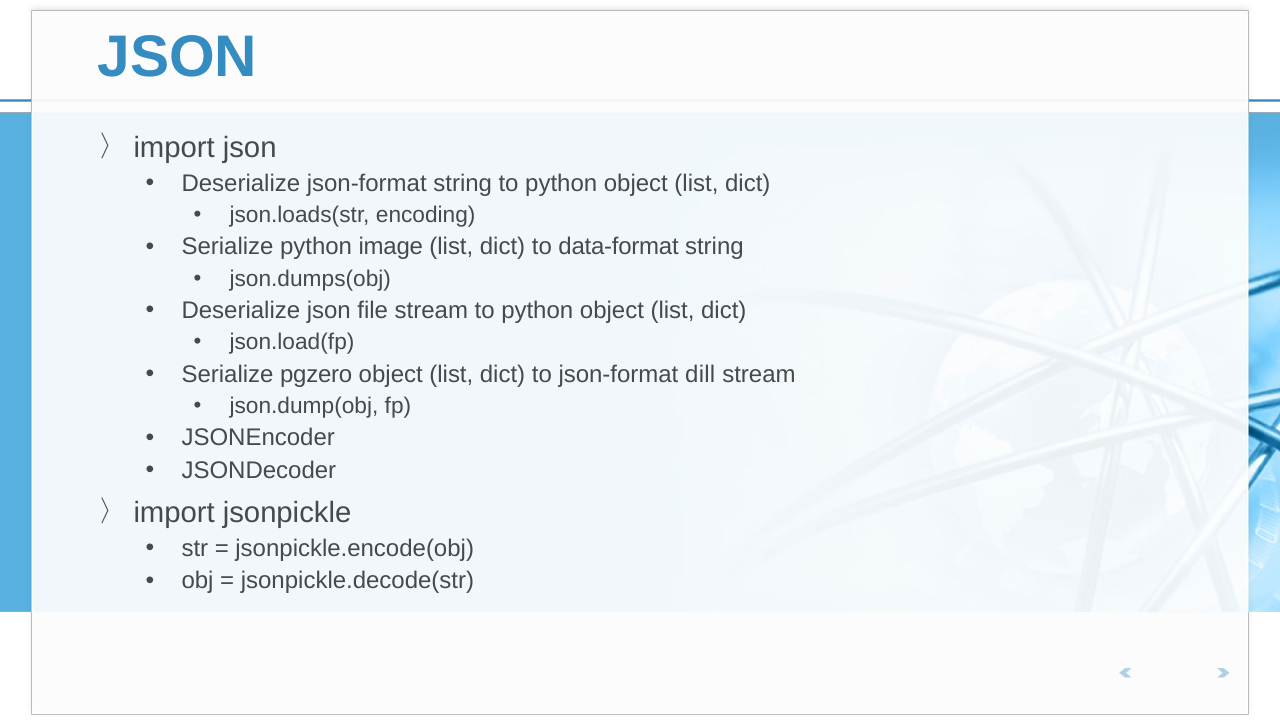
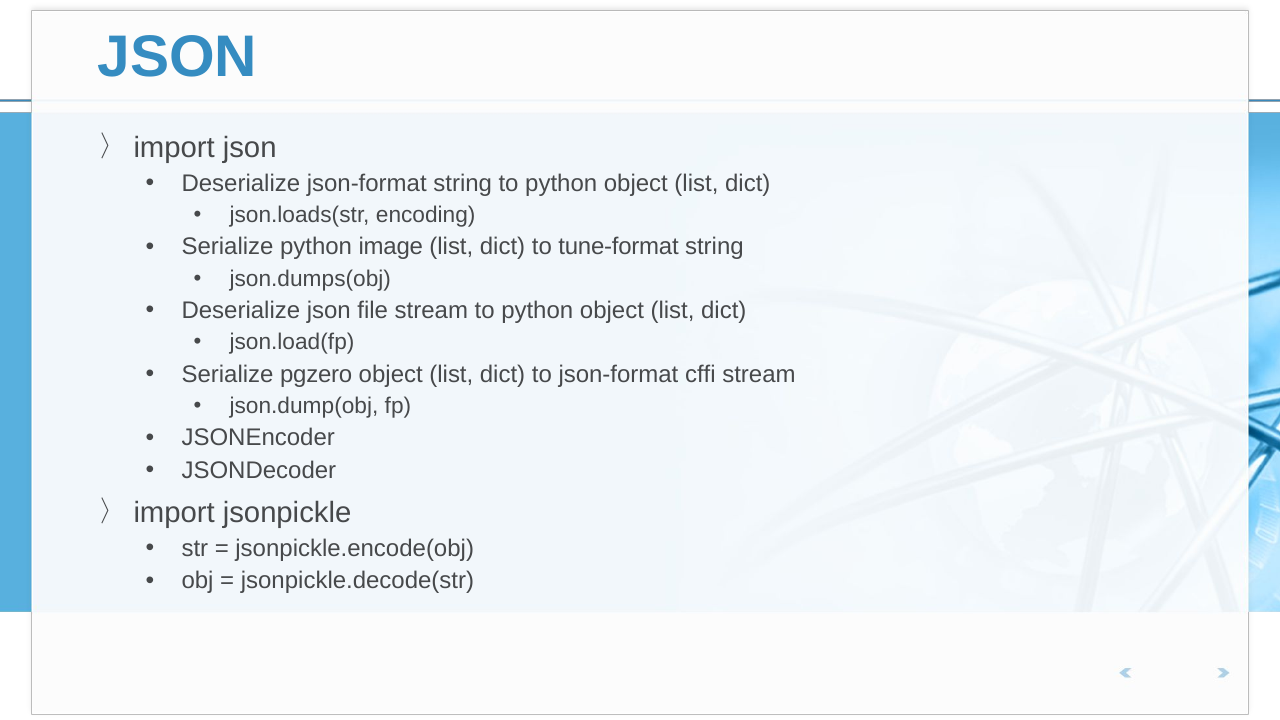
data-format: data-format -> tune-format (619, 247)
dill: dill -> cffi (700, 374)
